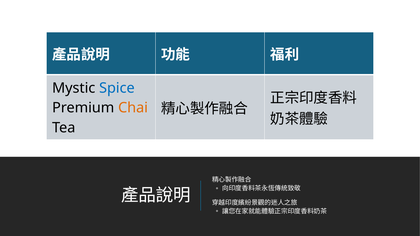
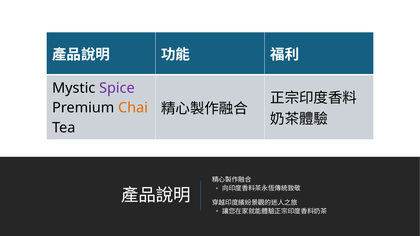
Spice colour: blue -> purple (117, 88)
